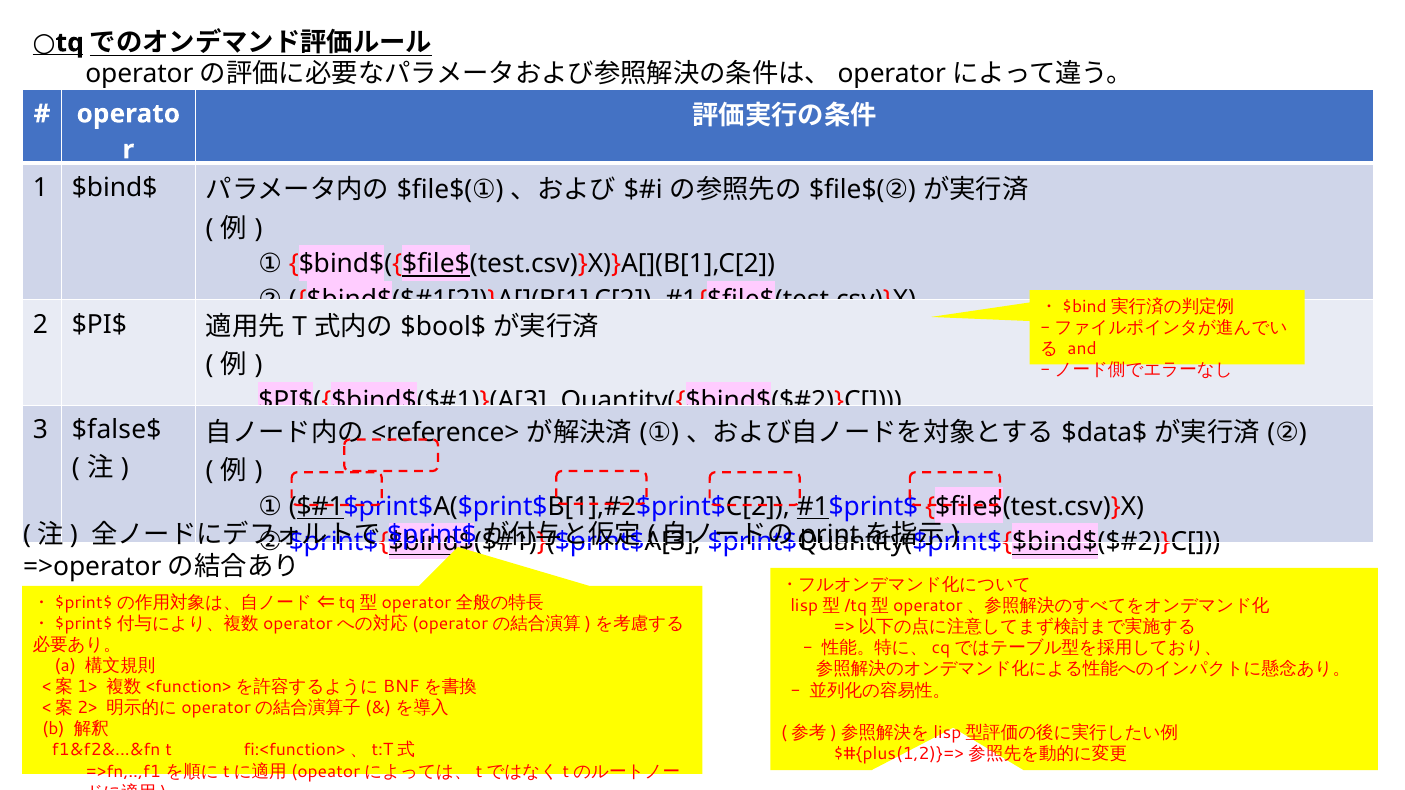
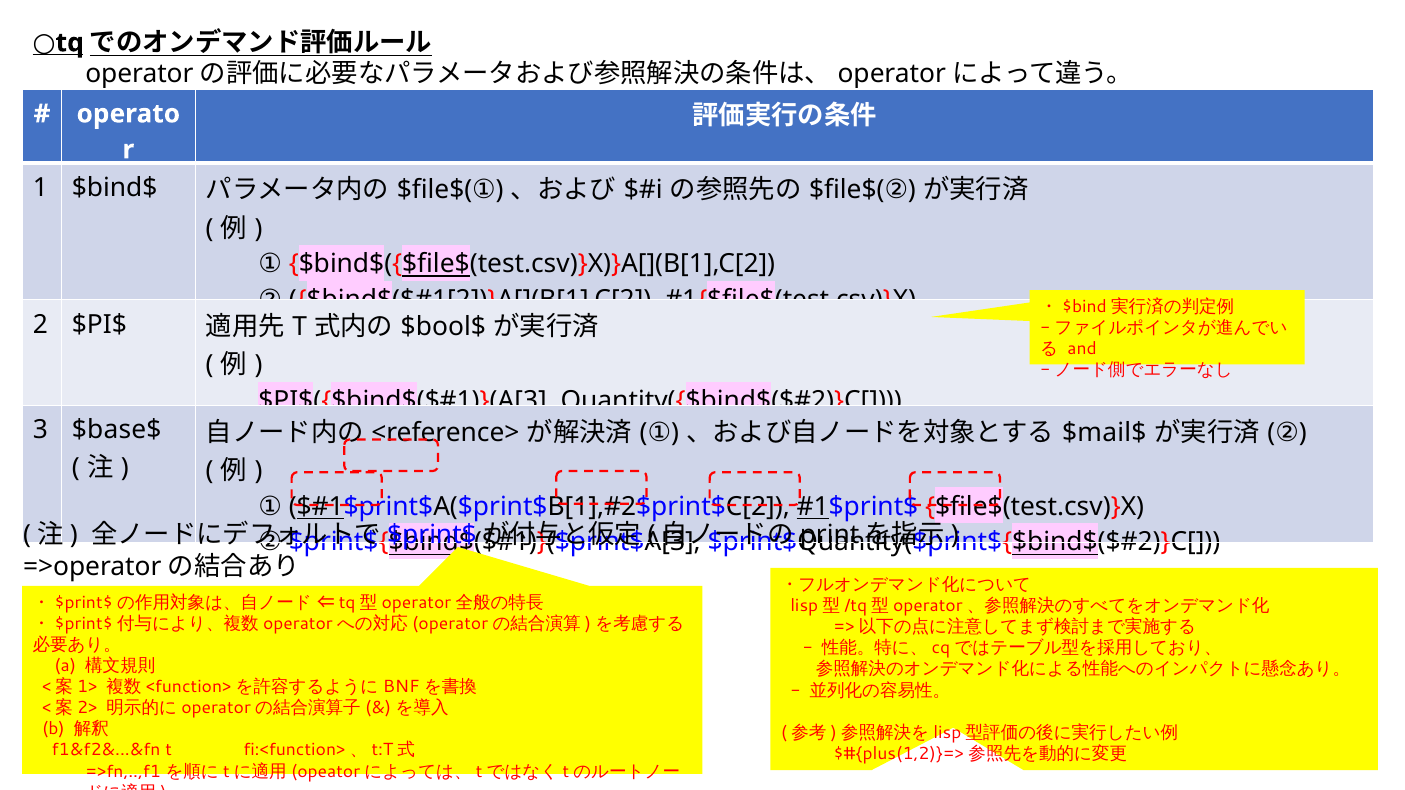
$data$: $data$ -> $mail$ (1104, 433)
$false$: $false$ -> $base$ (117, 430)
